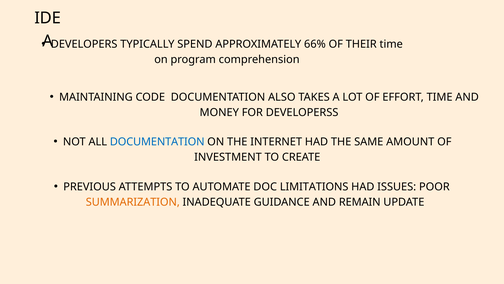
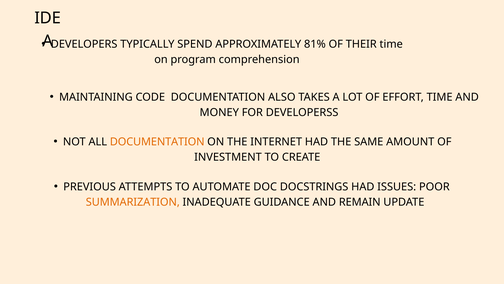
66%: 66% -> 81% (315, 44)
DOCUMENTATION colour: blue -> orange (157, 142)
LIMITATIONS: LIMITATIONS -> DOCSTRINGS (314, 186)
